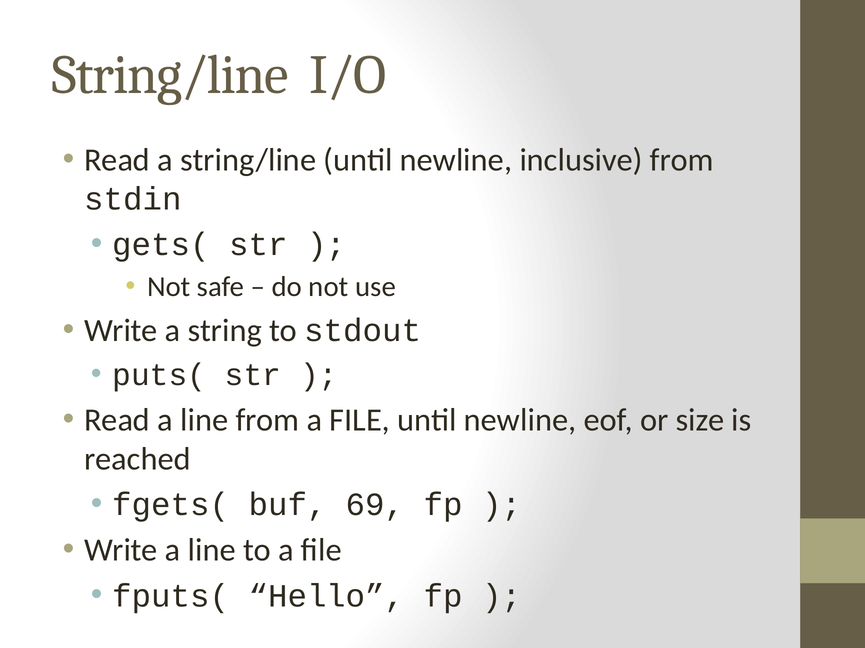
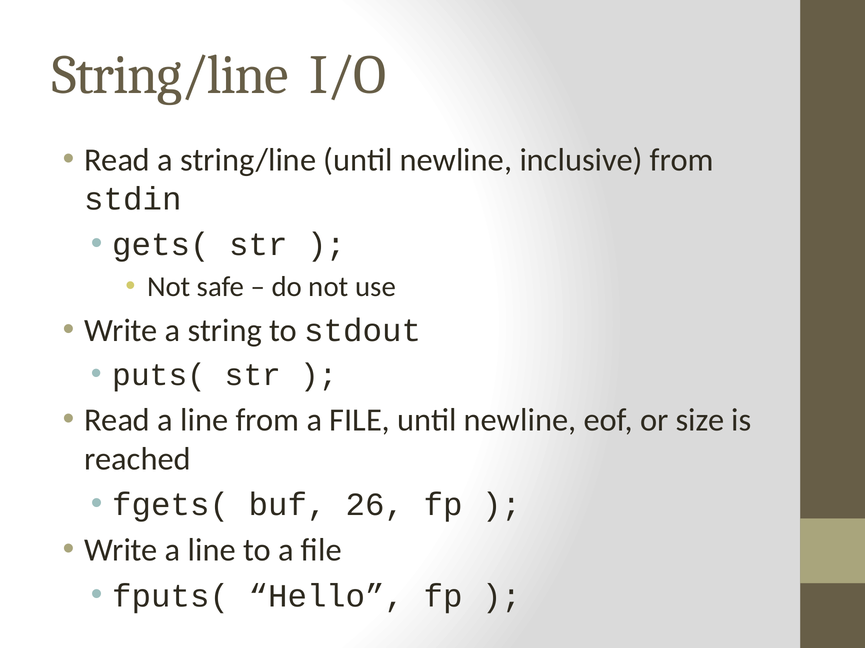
69: 69 -> 26 (375, 505)
